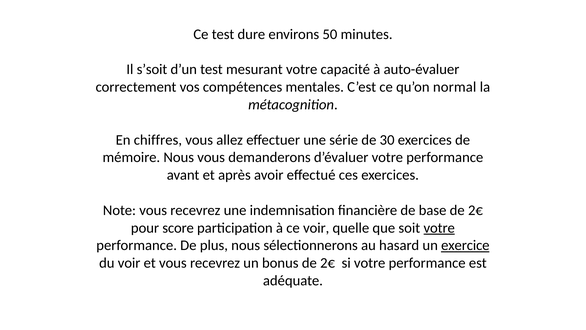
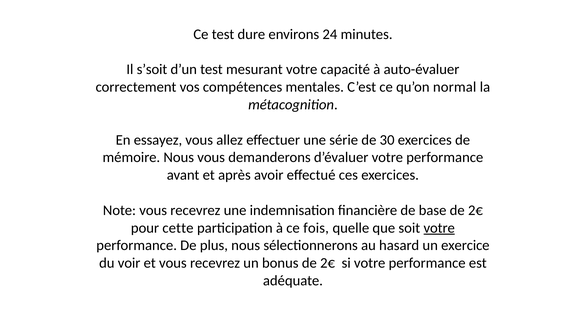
50: 50 -> 24 (330, 34)
chiffres: chiffres -> essayez (158, 140)
score: score -> cette (178, 228)
ce voir: voir -> fois (316, 228)
exercice underline: present -> none (465, 245)
